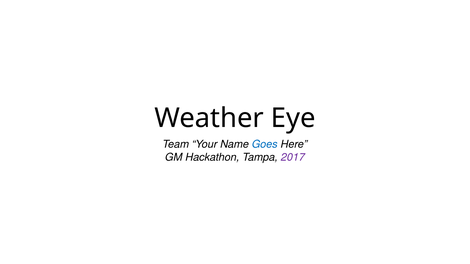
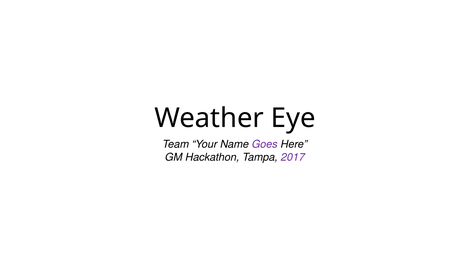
Goes colour: blue -> purple (265, 145)
